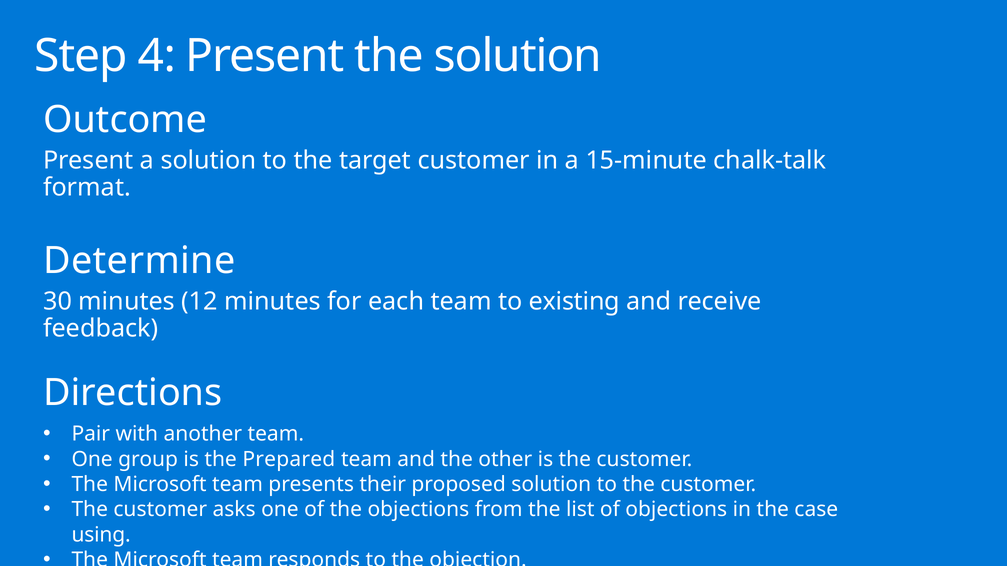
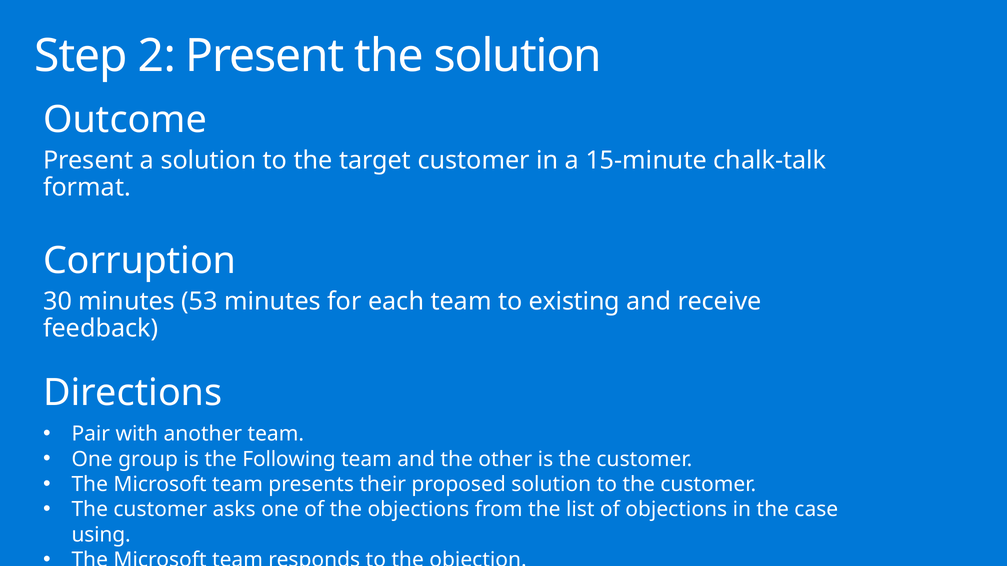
4: 4 -> 2 (157, 56)
Determine: Determine -> Corruption (140, 261)
12: 12 -> 53 (200, 302)
Prepared: Prepared -> Following (289, 460)
